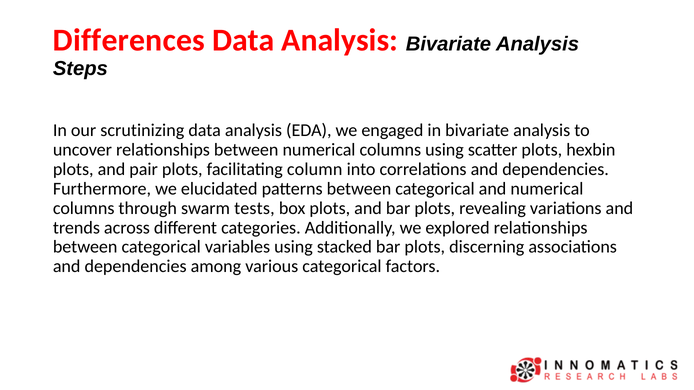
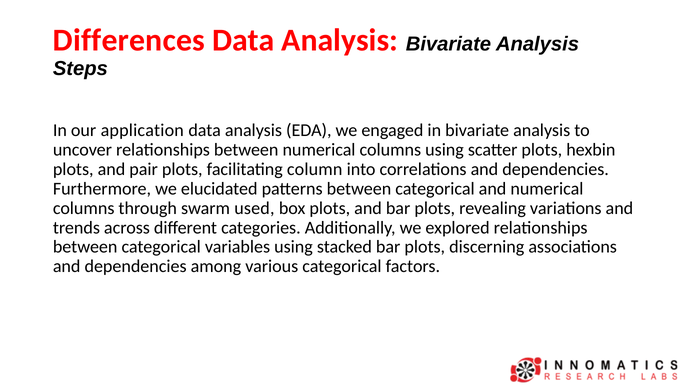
scrutinizing: scrutinizing -> application (142, 130)
tests: tests -> used (254, 208)
